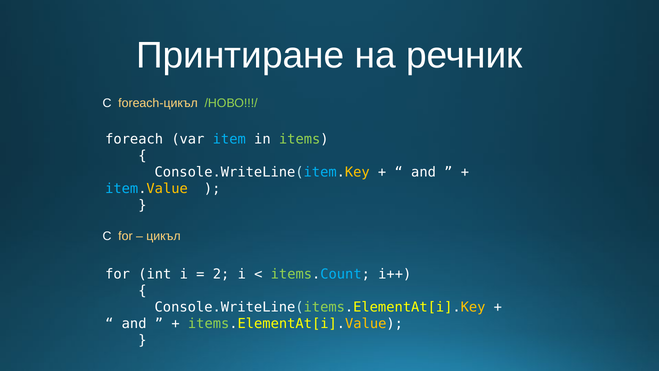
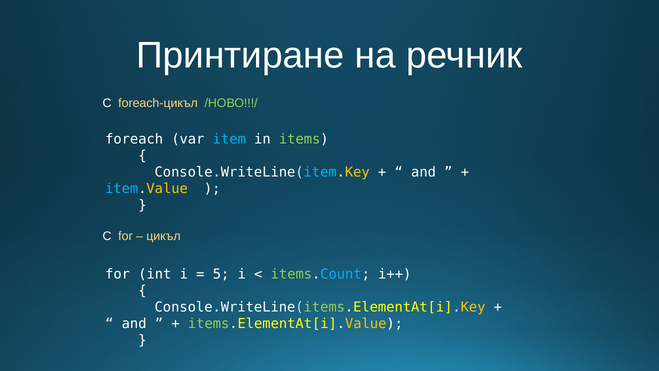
2: 2 -> 5 (221, 274)
